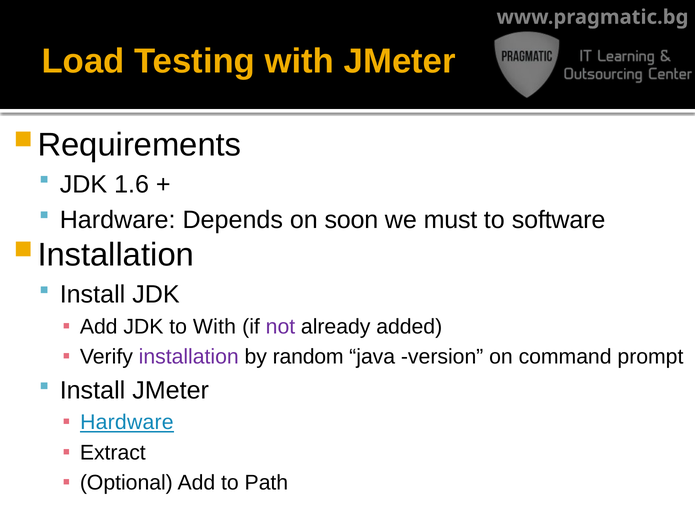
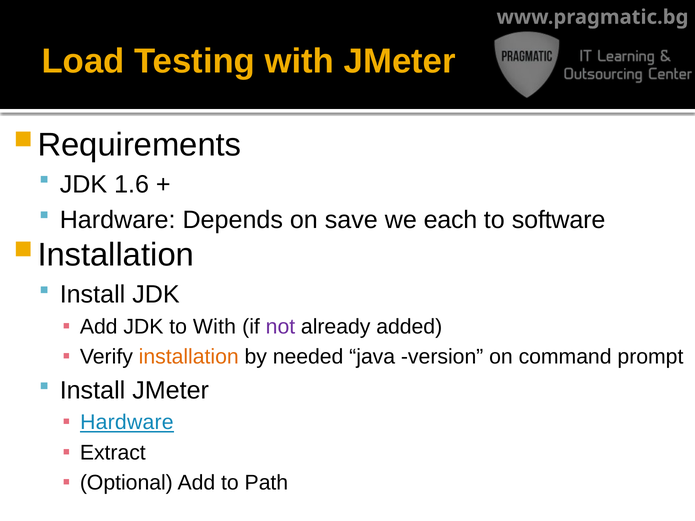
soon: soon -> save (351, 220)
must: must -> each (450, 220)
installation colour: purple -> orange (189, 357)
random: random -> needed (308, 357)
